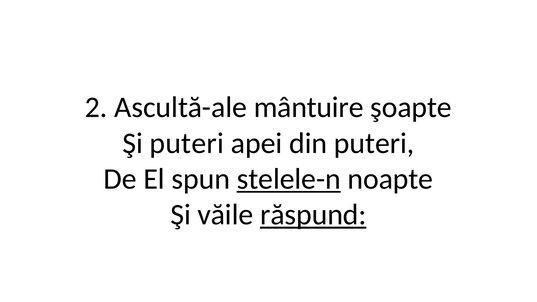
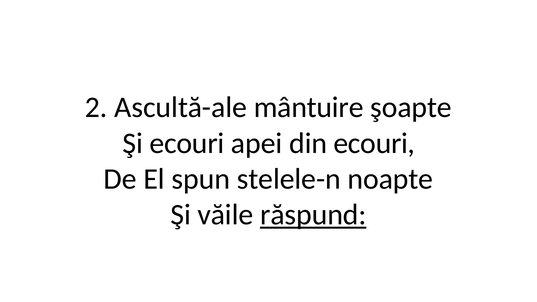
Şi puteri: puteri -> ecouri (187, 143)
din puteri: puteri -> ecouri (374, 143)
stelele-n underline: present -> none (289, 179)
